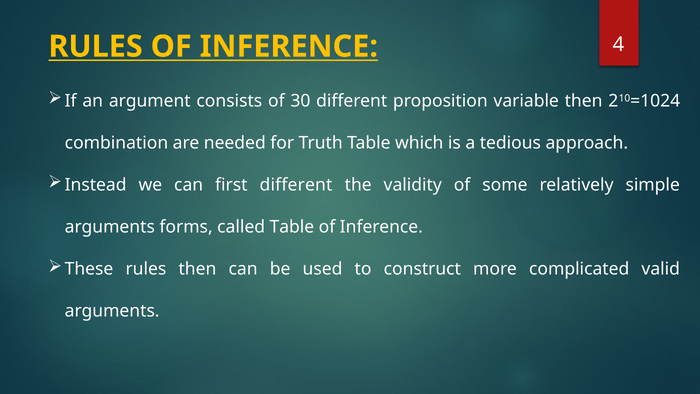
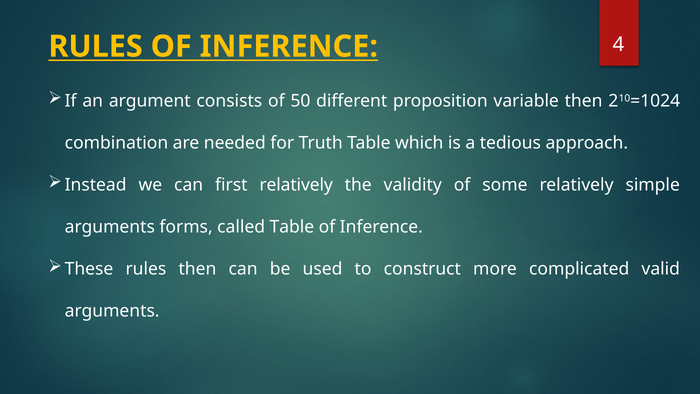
30: 30 -> 50 (300, 101)
first different: different -> relatively (296, 185)
